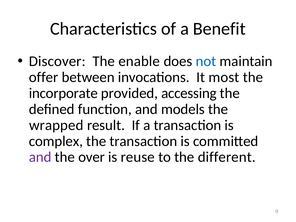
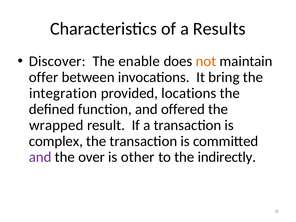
Benefit: Benefit -> Results (219, 29)
not colour: blue -> orange (206, 61)
most: most -> bring (224, 77)
incorporate: incorporate -> integration (63, 93)
accessing: accessing -> locations (189, 93)
models: models -> offered (183, 109)
reuse: reuse -> other (138, 157)
different: different -> indirectly (227, 157)
